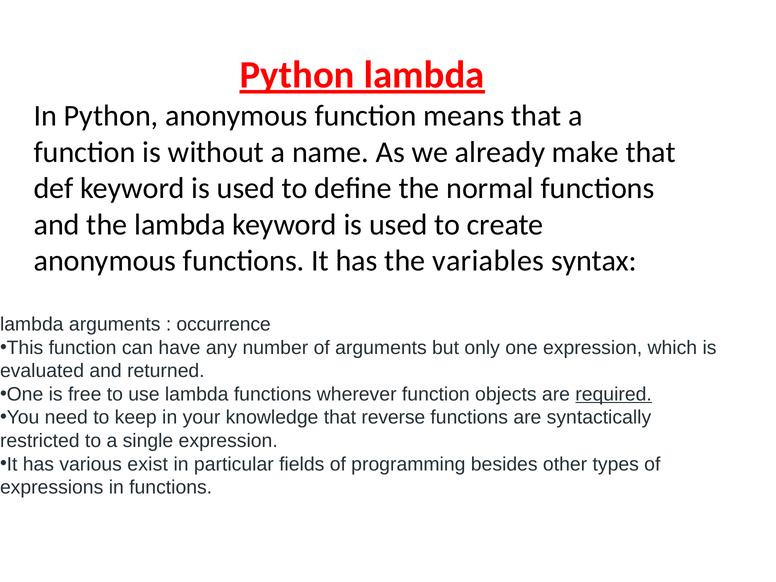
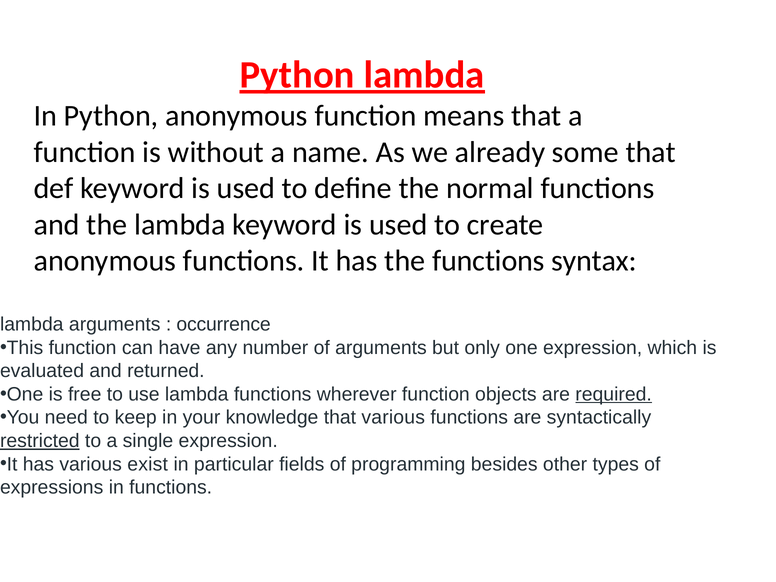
make: make -> some (585, 152)
the variables: variables -> functions (488, 261)
that reverse: reverse -> various (393, 418)
restricted underline: none -> present (40, 441)
